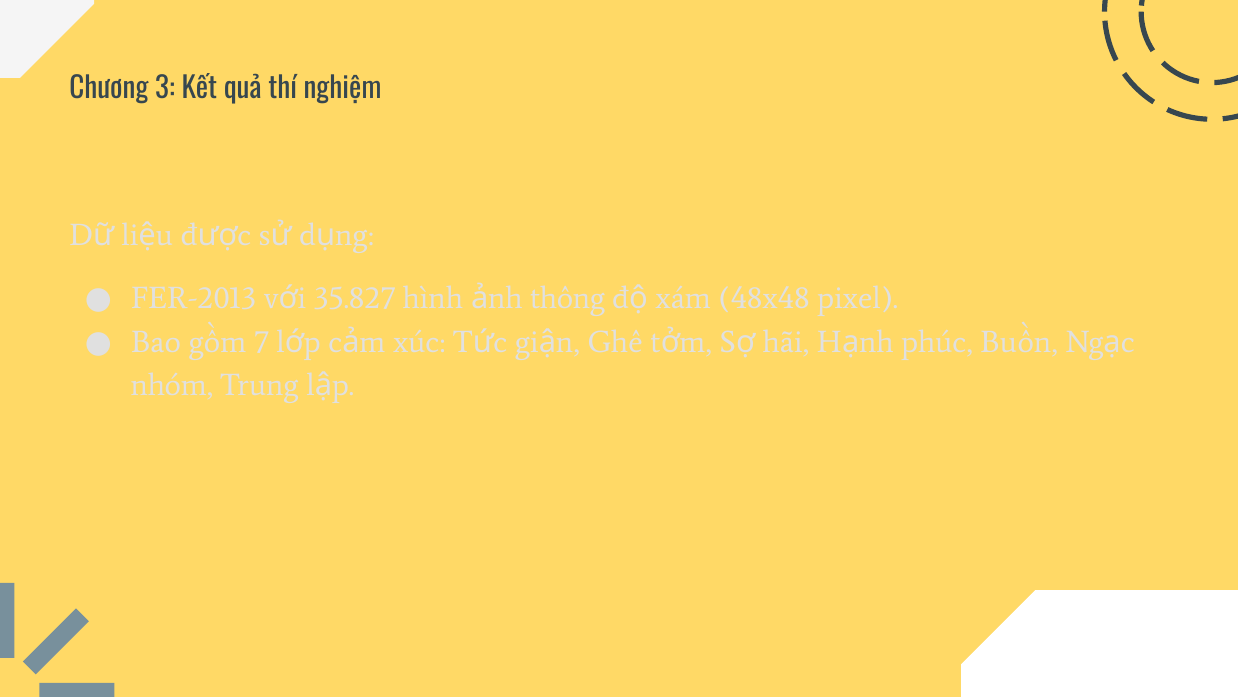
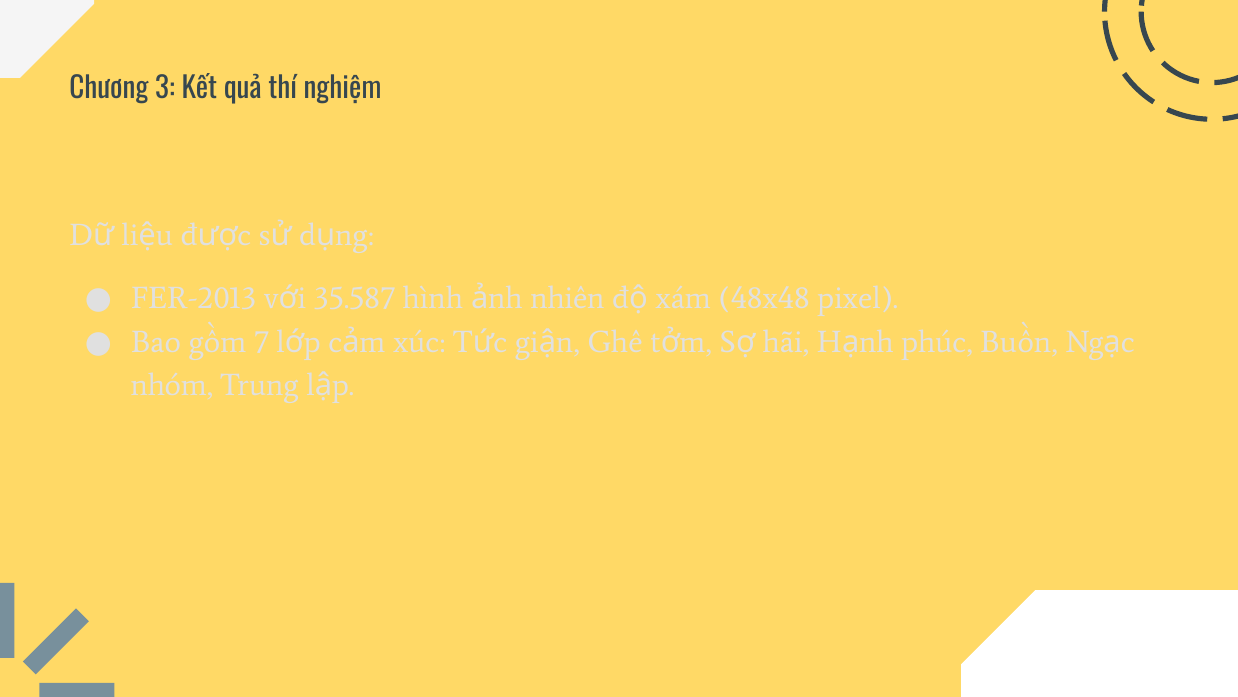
35.827: 35.827 -> 35.587 (354, 299)
thông: thông -> nhiên (567, 299)
